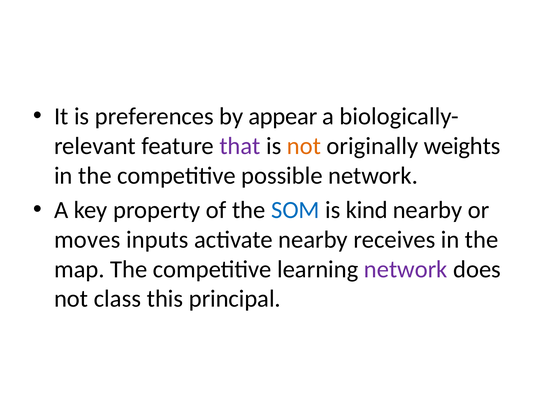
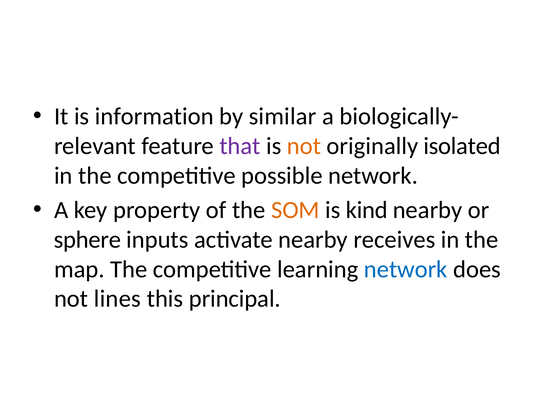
preferences: preferences -> information (154, 116)
appear: appear -> similar (283, 116)
weights: weights -> isolated (462, 146)
SOM colour: blue -> orange (295, 210)
moves: moves -> sphere (87, 239)
network colour: purple -> blue (406, 269)
class: class -> lines (117, 298)
